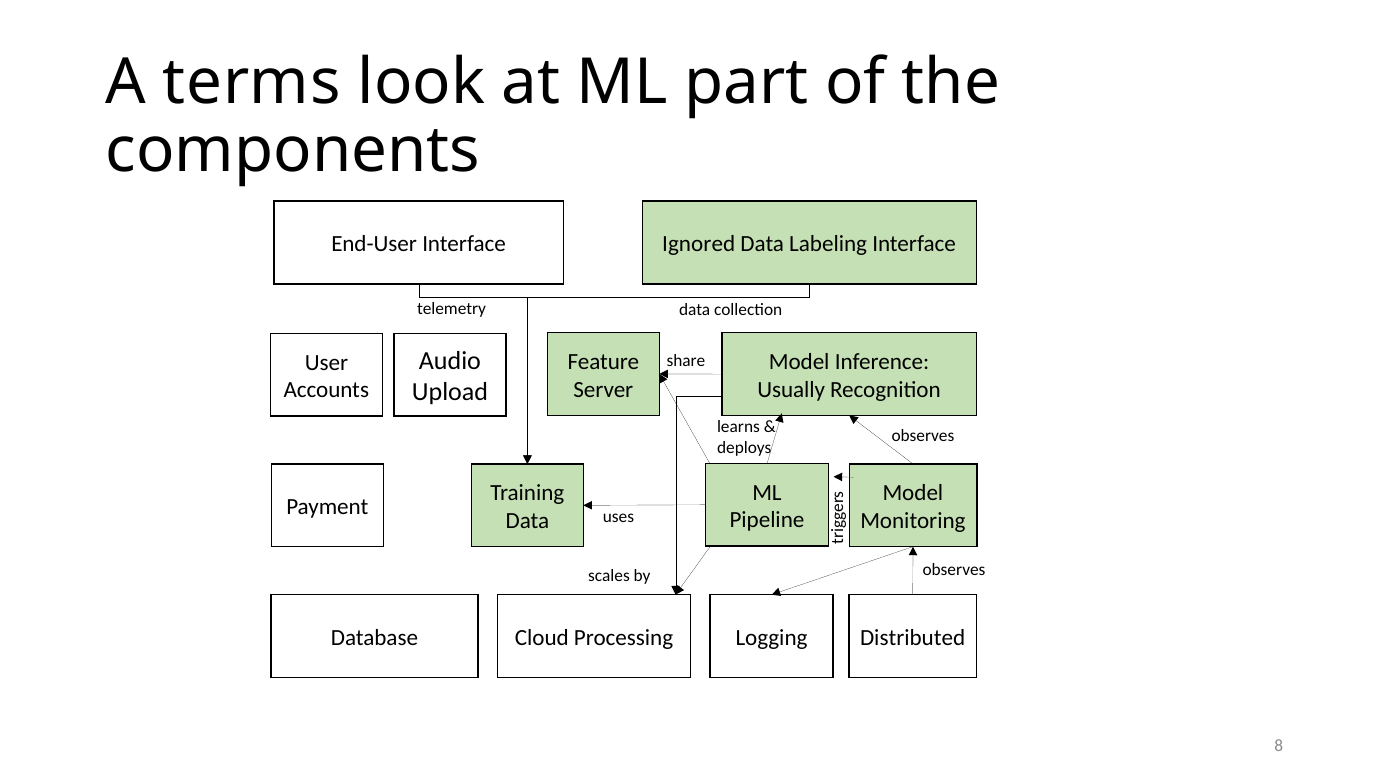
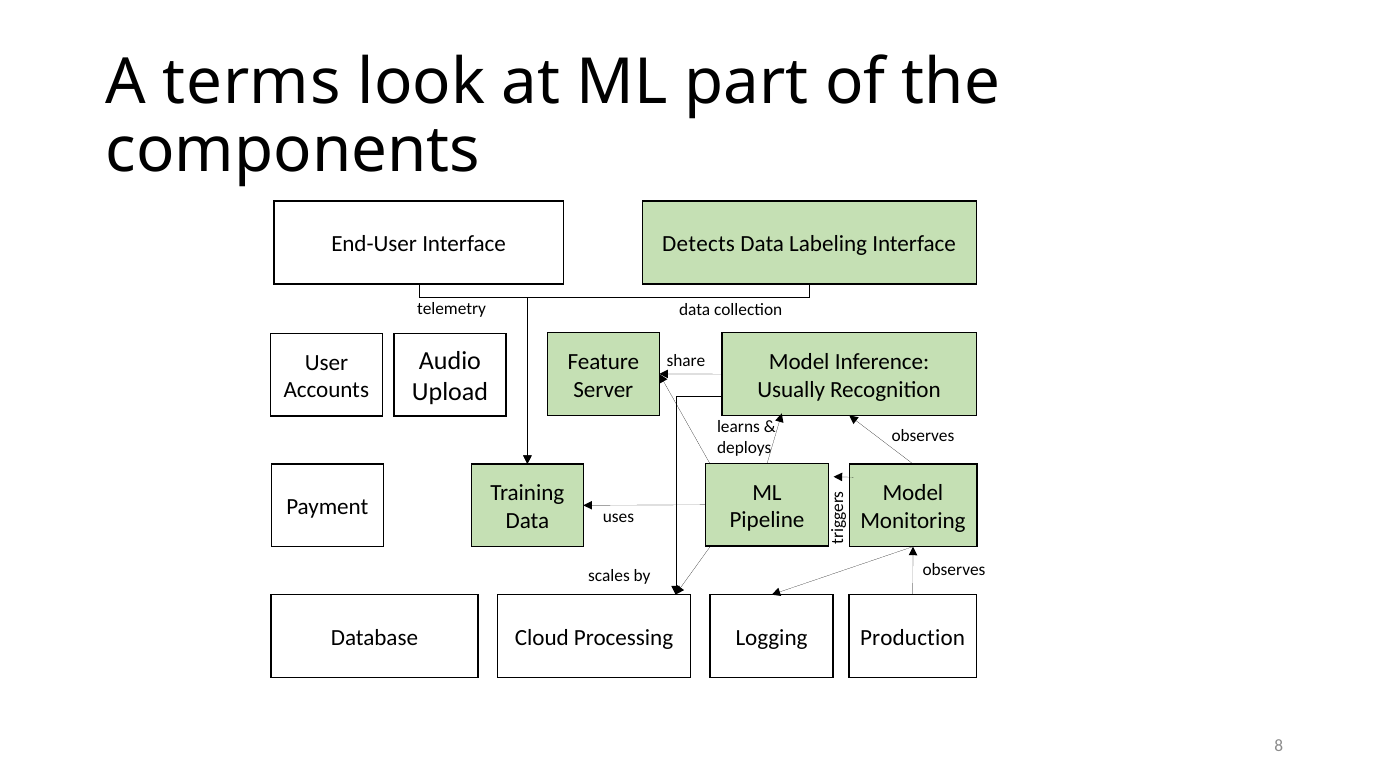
Ignored: Ignored -> Detects (699, 244)
Distributed: Distributed -> Production (913, 638)
